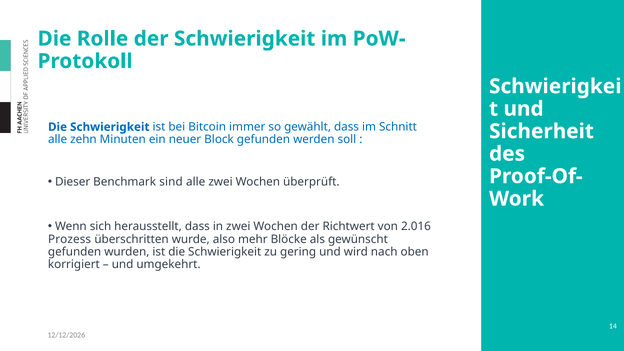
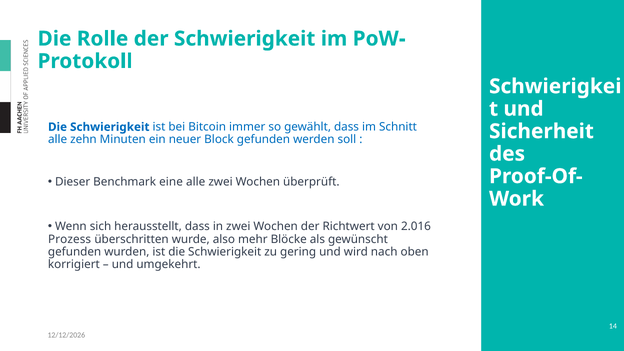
sind: sind -> eine (171, 182)
